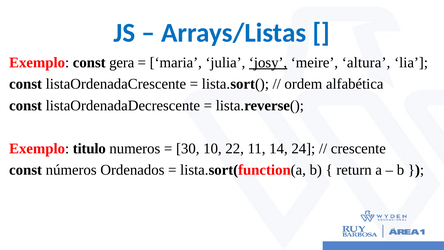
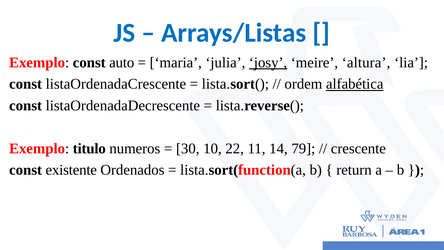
gera: gera -> auto (122, 63)
alfabética underline: none -> present (355, 84)
24: 24 -> 79 (303, 148)
números: números -> existente (71, 170)
